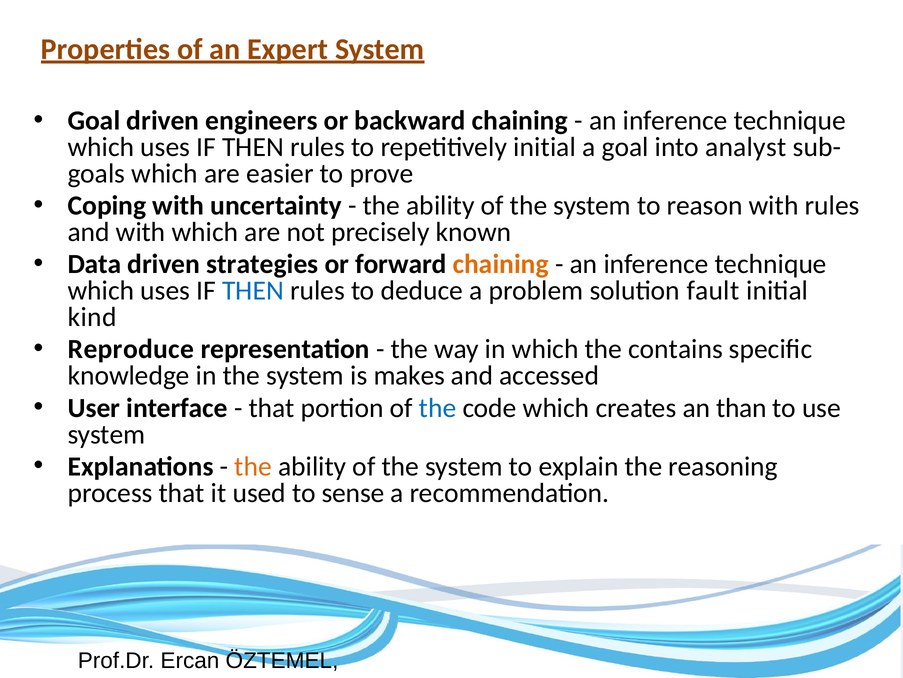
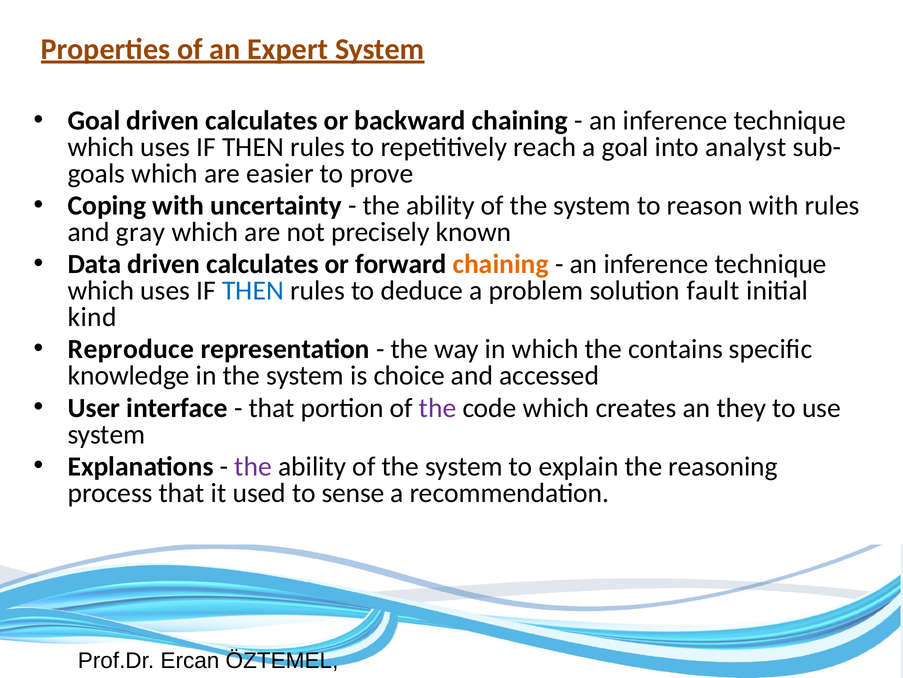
Goal driven engineers: engineers -> calculates (262, 121)
repetitively initial: initial -> reach (545, 147)
and with: with -> gray (141, 232)
Data driven strategies: strategies -> calculates (262, 264)
makes: makes -> choice (409, 375)
the colour: blue -> purple (438, 407)
than: than -> they (741, 407)
the colour: orange -> purple (253, 466)
